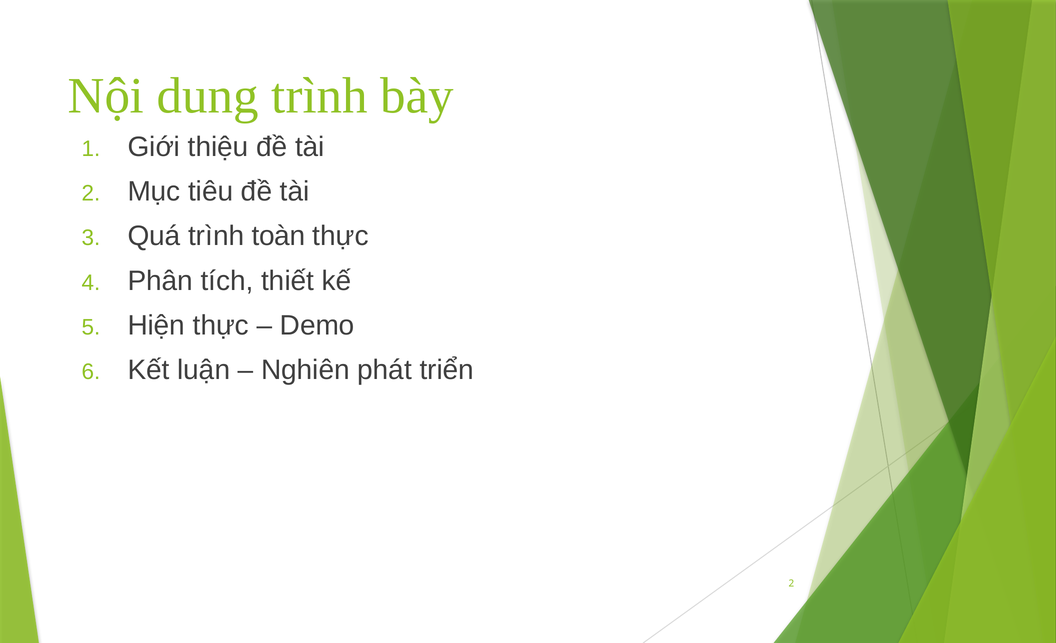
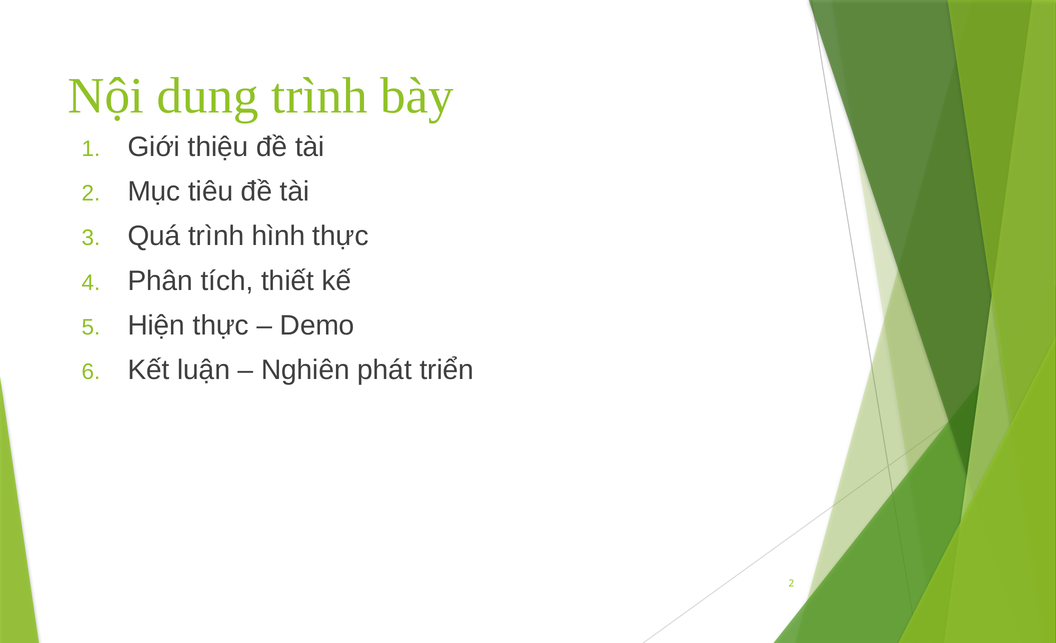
toàn: toàn -> hình (278, 236)
